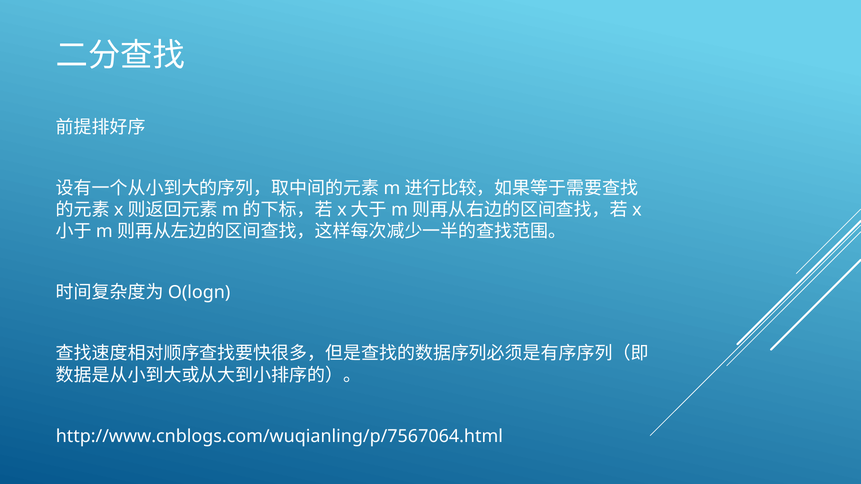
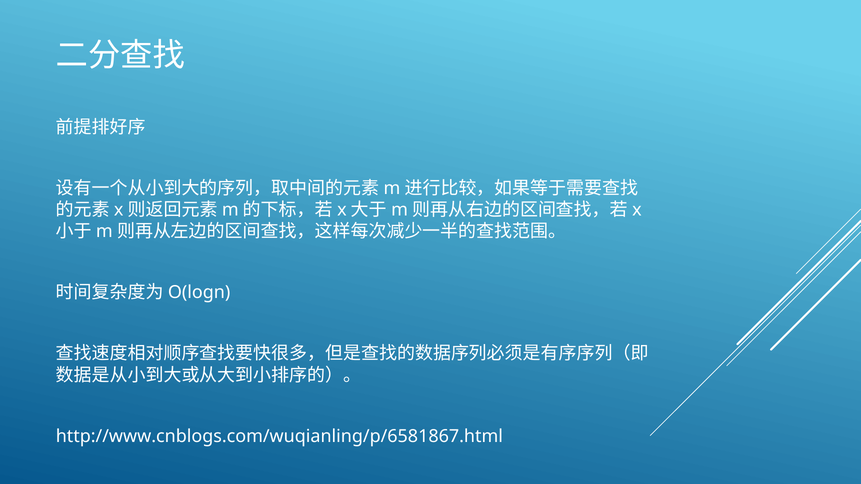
http://www.cnblogs.com/wuqianling/p/7567064.html: http://www.cnblogs.com/wuqianling/p/7567064.html -> http://www.cnblogs.com/wuqianling/p/6581867.html (279, 436)
